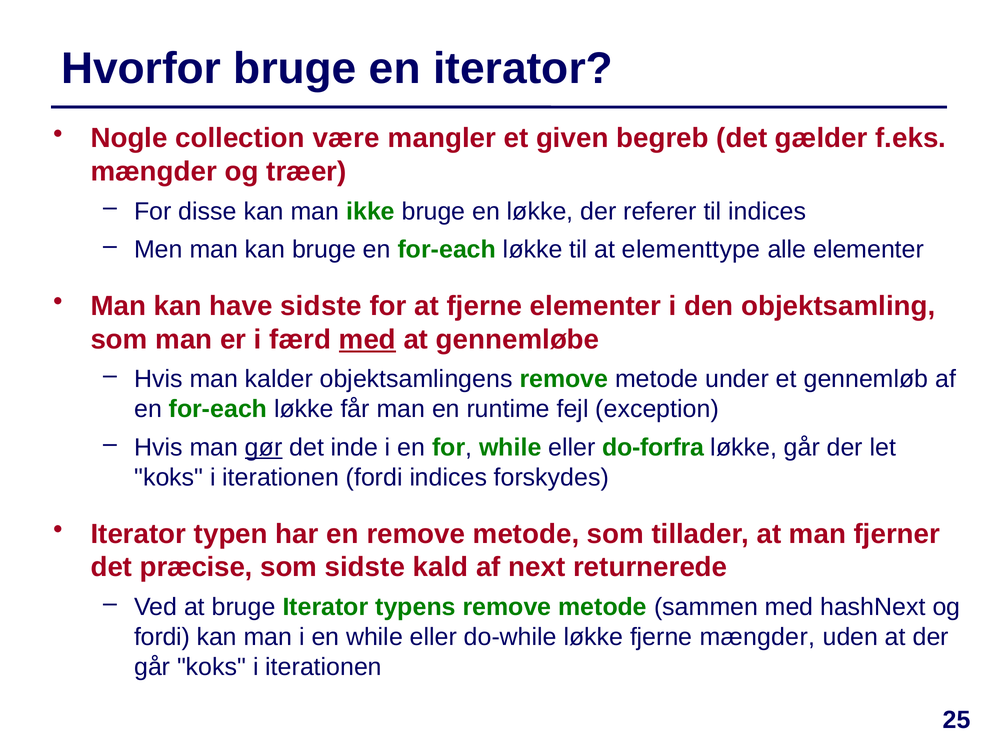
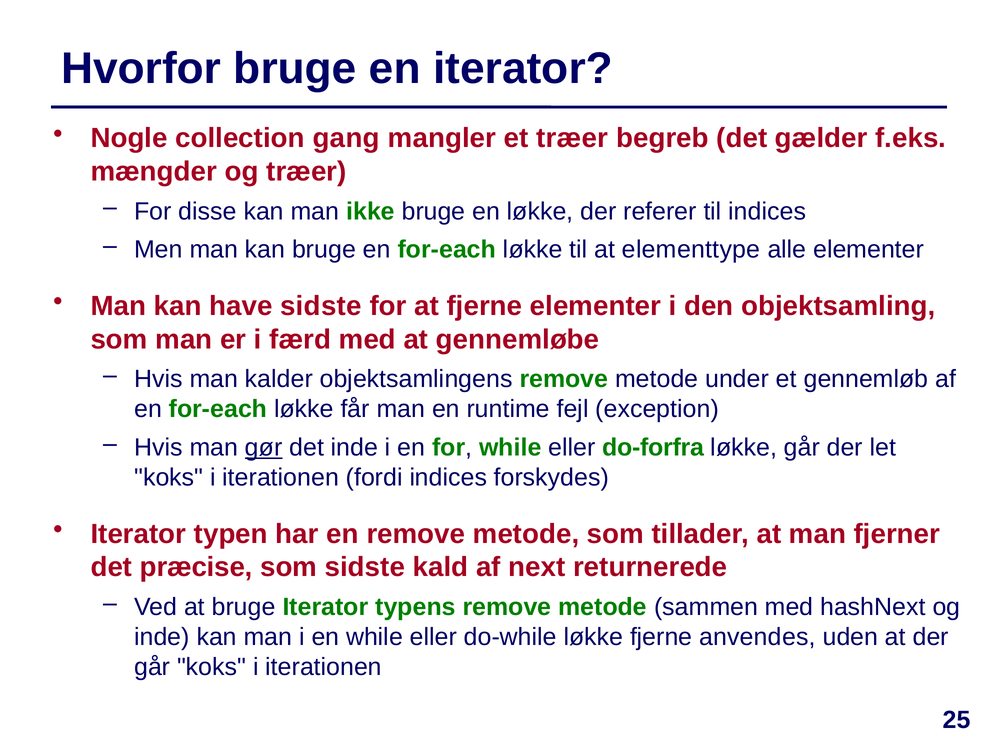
være: være -> gang (346, 138)
et given: given -> træer (572, 138)
med underline: present -> none (367, 340)
fordi: fordi -> inde (162, 637)
fjerne mængder: mængder -> anvendes (757, 637)
